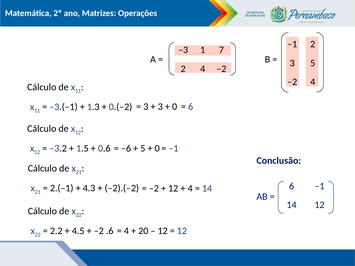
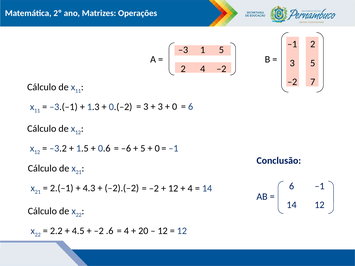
1 7: 7 -> 5 (221, 50)
–2 4: 4 -> 7 (313, 82)
